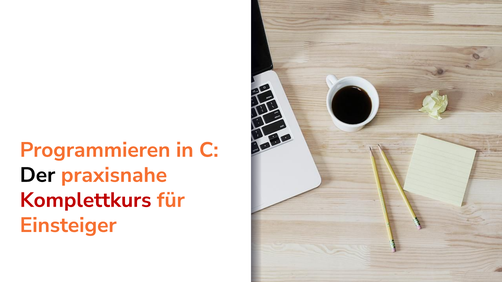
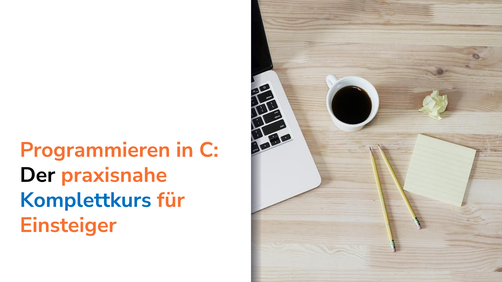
Komplettkurs colour: red -> blue (86, 200)
